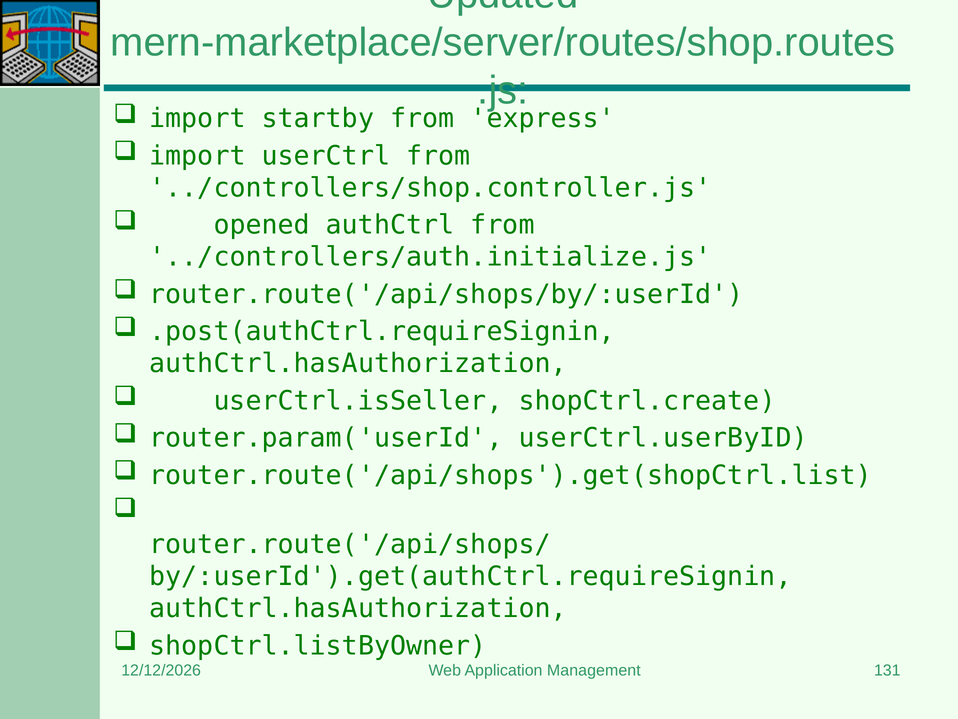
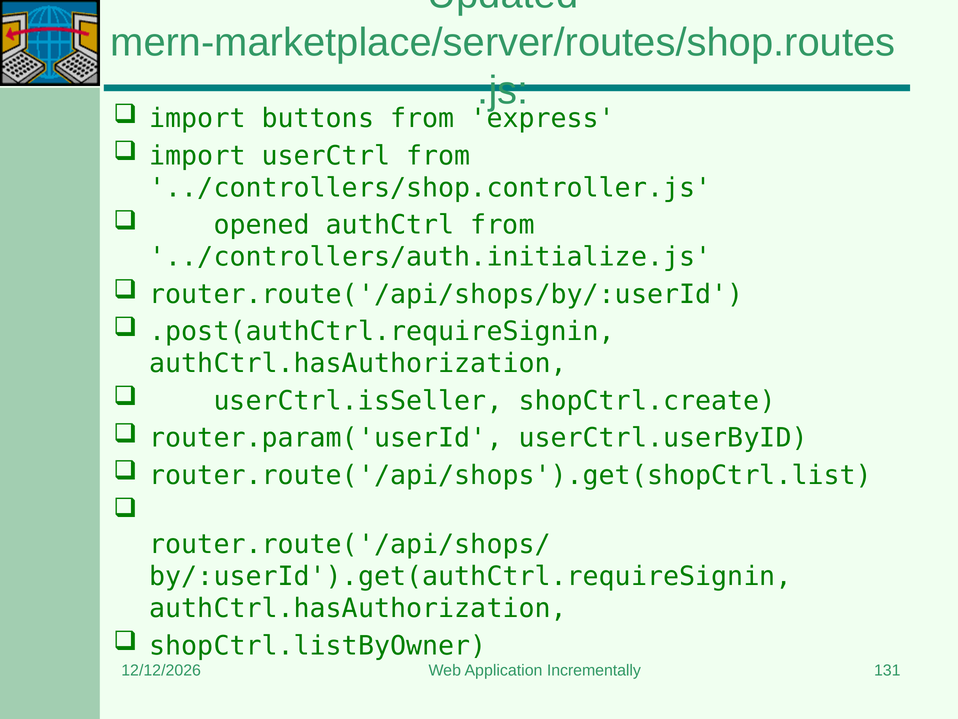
startby: startby -> buttons (318, 118)
Management: Management -> Incrementally (594, 670)
